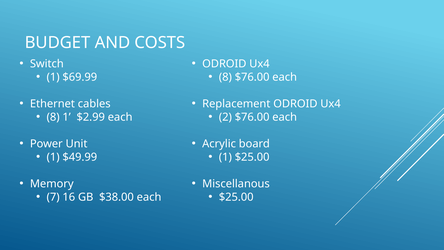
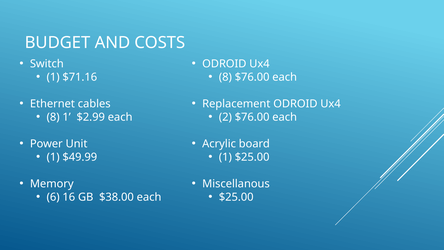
$69.99: $69.99 -> $71.16 (80, 77)
7: 7 -> 6 (53, 197)
